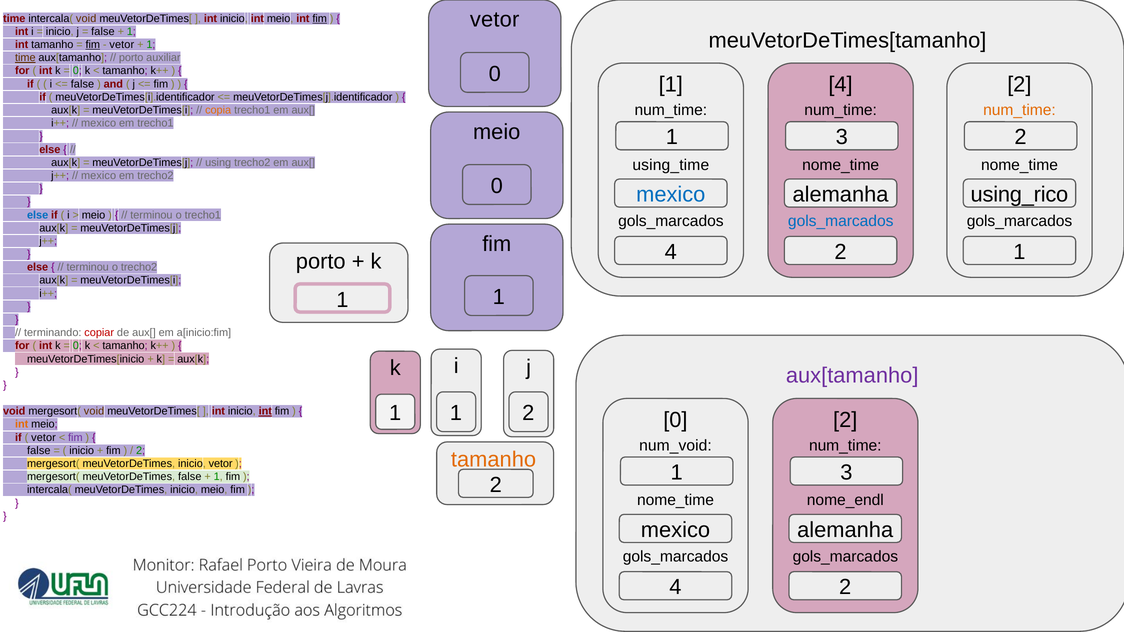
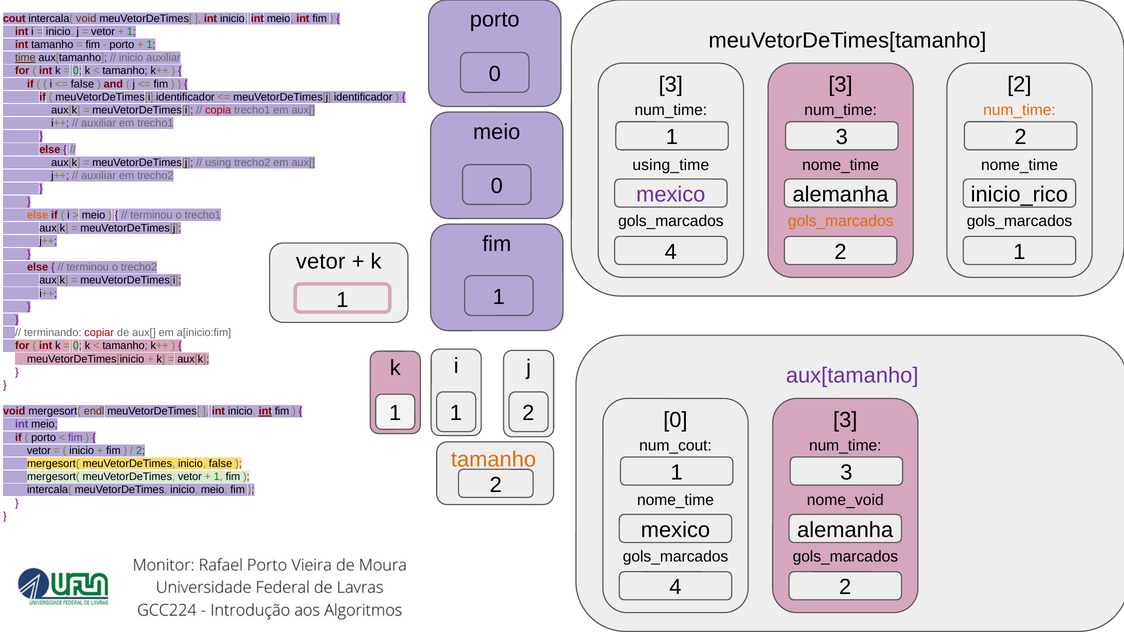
vetor: vetor -> porto (495, 20)
time: time -> cout (14, 19)
fim underline: present -> none (320, 19)
false: false -> vetor (103, 32)
fim underline: present -> none (93, 45)
vetor: vetor -> porto (122, 45)
porto: porto -> inicio (131, 58)
1: 1 -> 3 (671, 85)
4: 4 -> 3 (841, 85)
copia colour: orange -> red (218, 110)
mexico: mexico -> auxiliar (99, 123)
mexico: mexico -> auxiliar (99, 176)
mexico colour: blue -> purple (671, 195)
using_rico: using_rico -> inicio_rico (1019, 195)
else colour: blue -> orange (38, 215)
gols_marcados colour: blue -> orange (841, 221)
porto: porto -> vetor (321, 262)
mergesort( void: void -> endl (94, 411)
2: 2 -> 3 (845, 420)
int colour: orange -> purple (22, 425)
vetor: vetor -> porto (44, 438)
num_void: num_void -> num_cout (676, 446)
false: false -> vetor (39, 451)
inicio vetor: vetor -> false (221, 464)
meuVetorDeTimes false: false -> vetor (190, 477)
nome_endl: nome_endl -> nome_void (845, 501)
